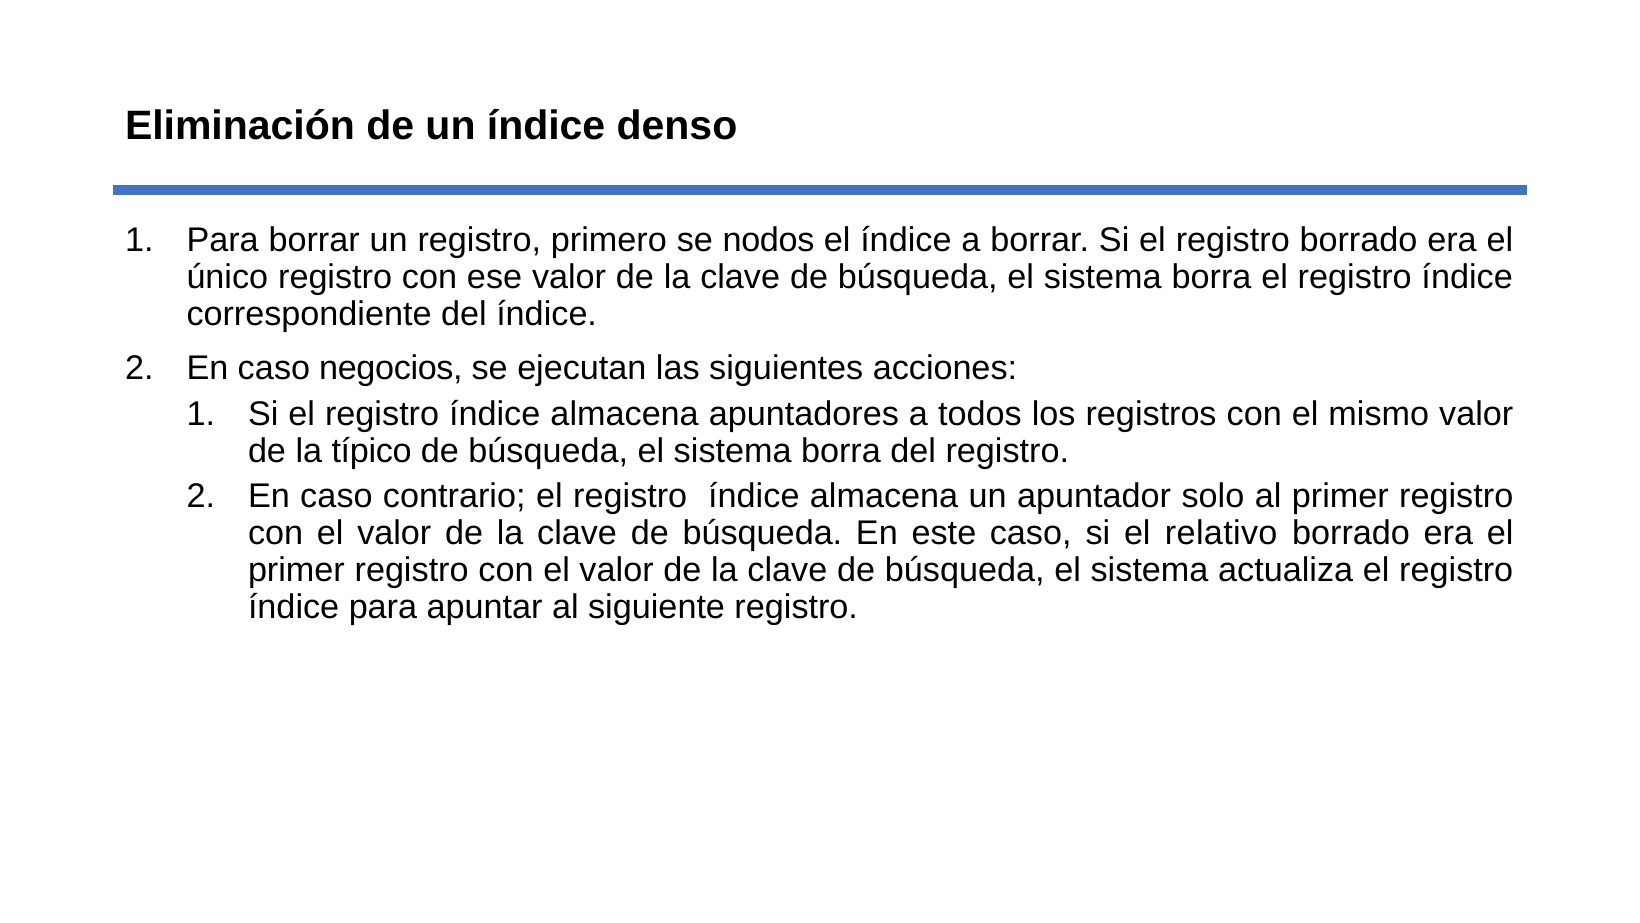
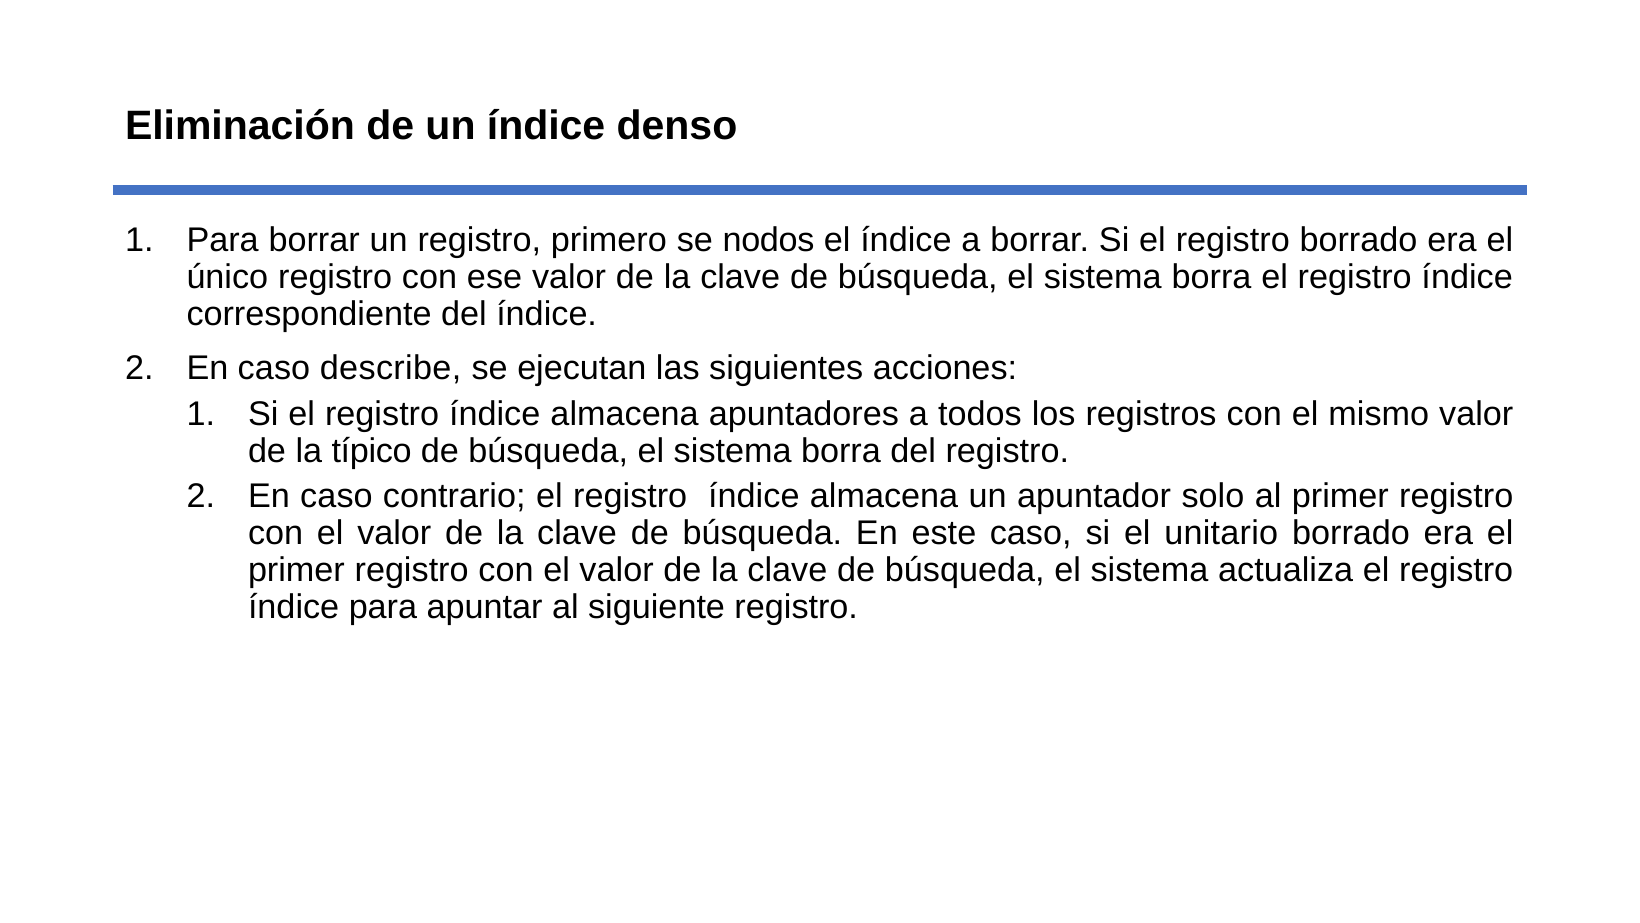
negocios: negocios -> describe (391, 368)
relativo: relativo -> unitario (1221, 533)
